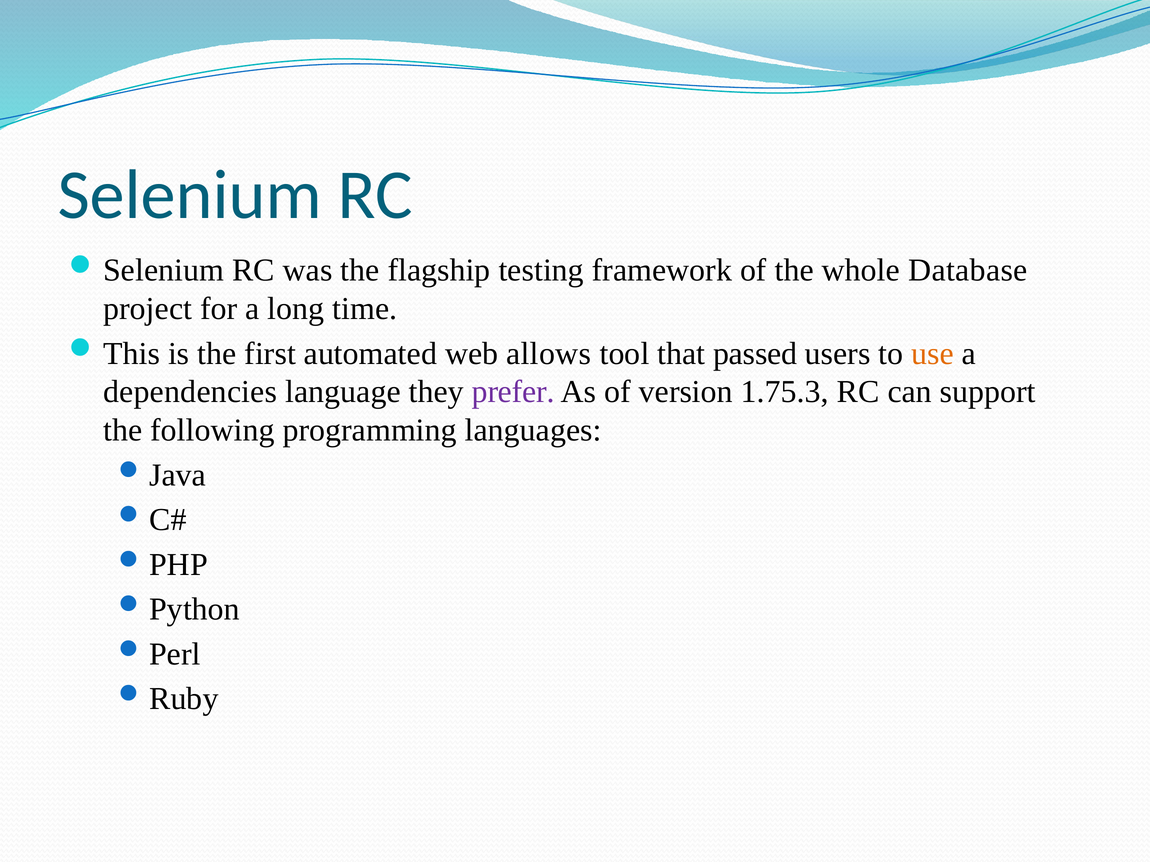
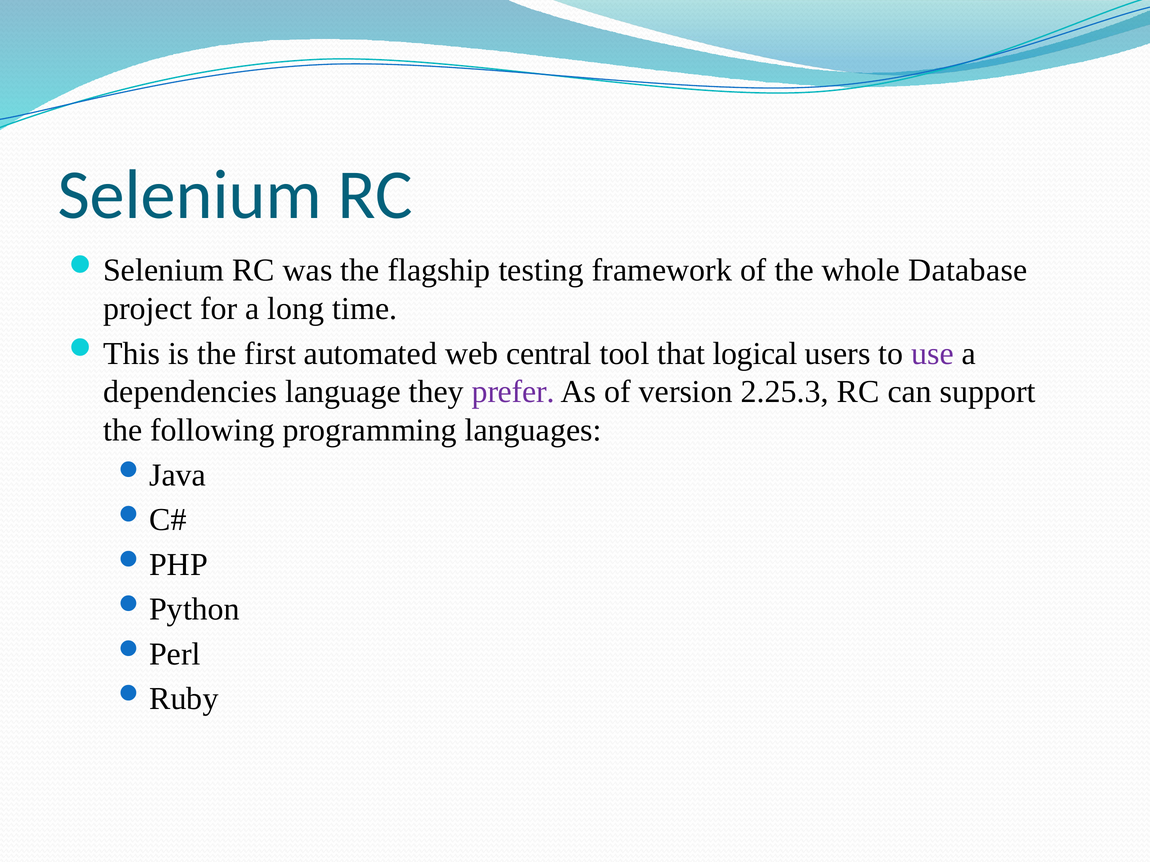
allows: allows -> central (549, 354)
passed: passed -> logical (755, 354)
use colour: orange -> purple (933, 354)
1.75.3: 1.75.3 -> 2.25.3 (785, 392)
